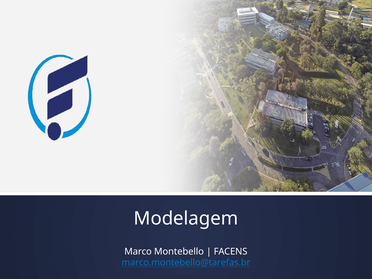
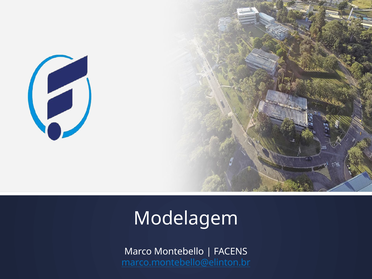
marco.montebello@tarefas.br: marco.montebello@tarefas.br -> marco.montebello@elinton.br (186, 263)
